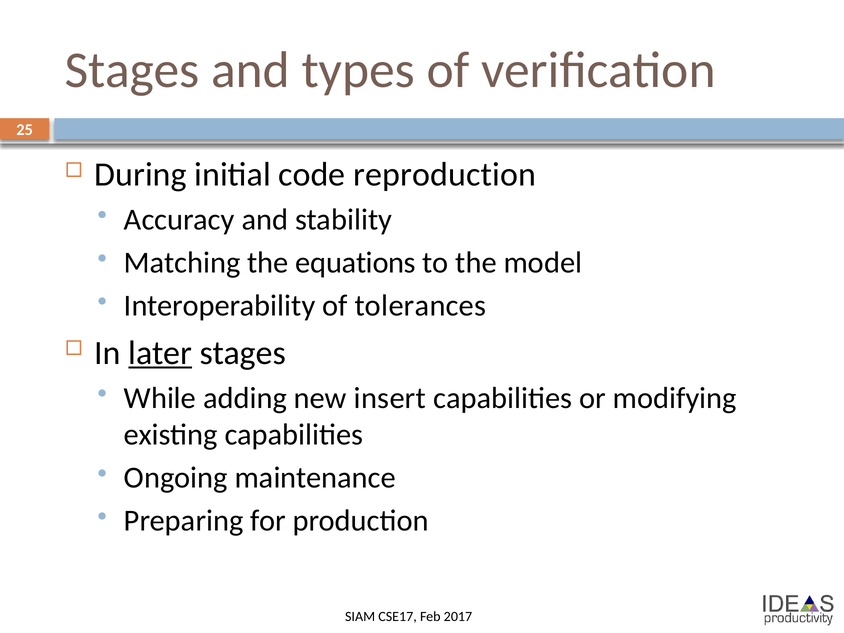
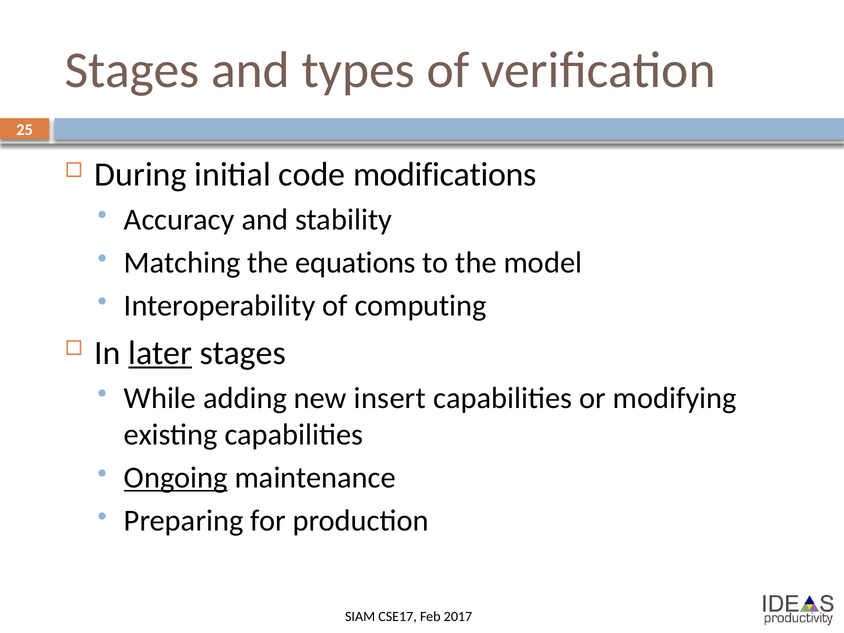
reproduction: reproduction -> modifications (445, 175)
tolerances: tolerances -> computing (421, 306)
Ongoing underline: none -> present (176, 478)
